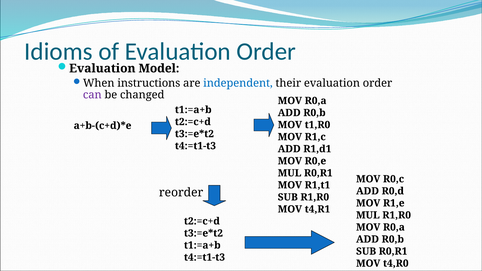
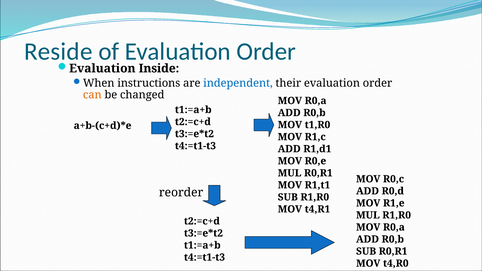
Idioms: Idioms -> Reside (58, 52)
Model: Model -> Inside (159, 68)
can colour: purple -> orange (92, 95)
